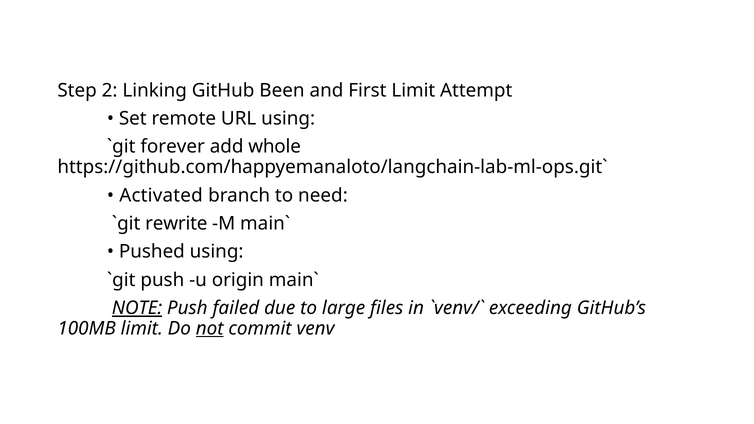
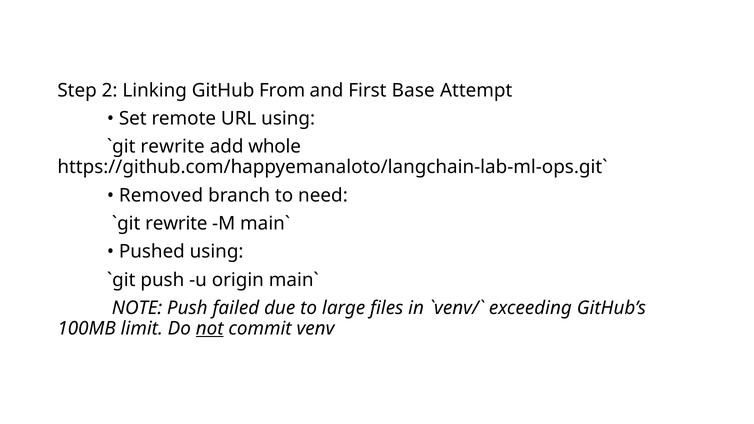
Been: Been -> From (282, 90)
First Limit: Limit -> Base (413, 90)
forever: forever -> rewrite (173, 147)
Activated: Activated -> Removed (161, 195)
NOTE underline: present -> none (137, 308)
